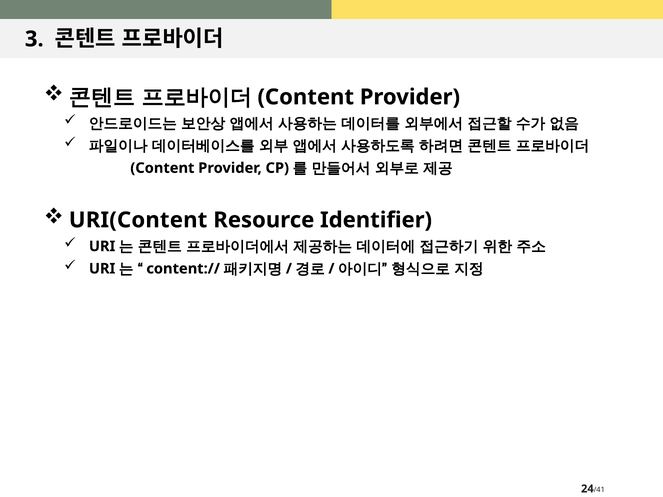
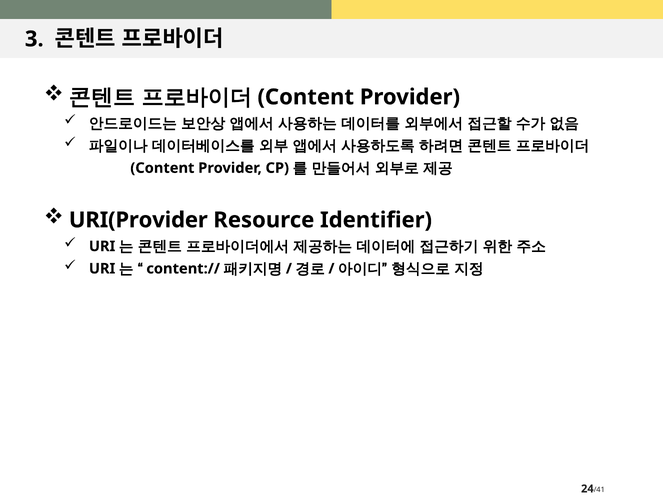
URI(Content: URI(Content -> URI(Provider (138, 220)
